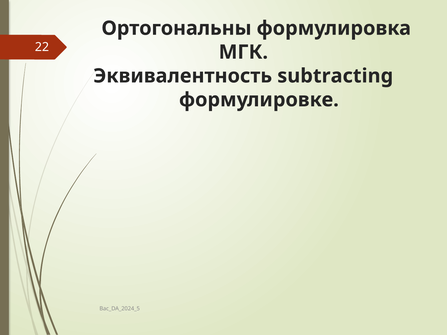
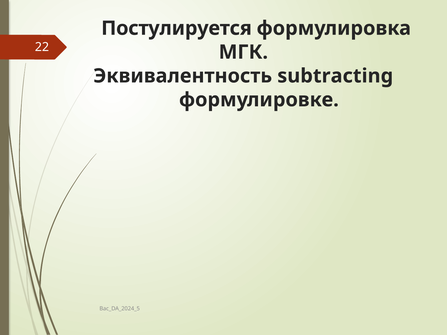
Ортогональны: Ортогональны -> Постулируется (177, 28)
